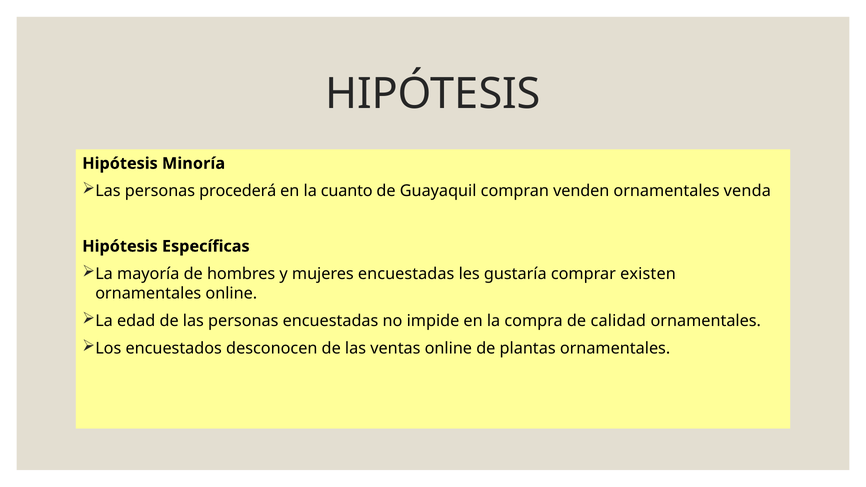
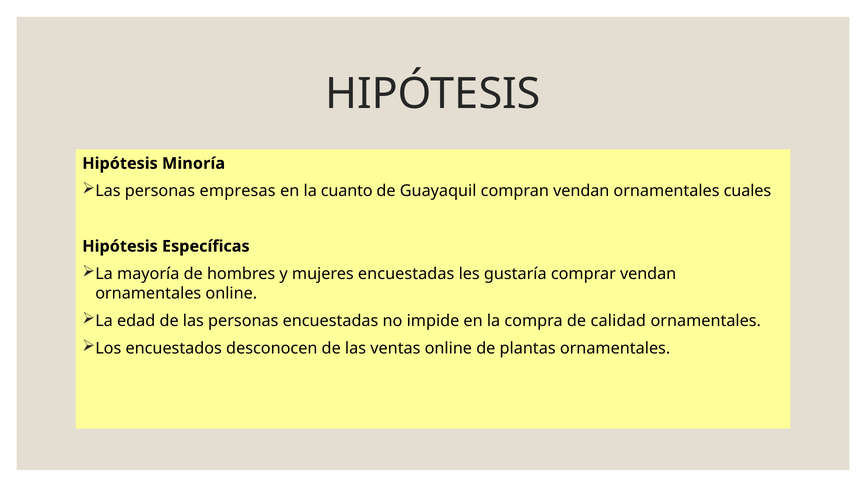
procederá: procederá -> empresas (238, 191)
compran venden: venden -> vendan (581, 191)
venda: venda -> cuales (747, 191)
comprar existen: existen -> vendan (648, 274)
